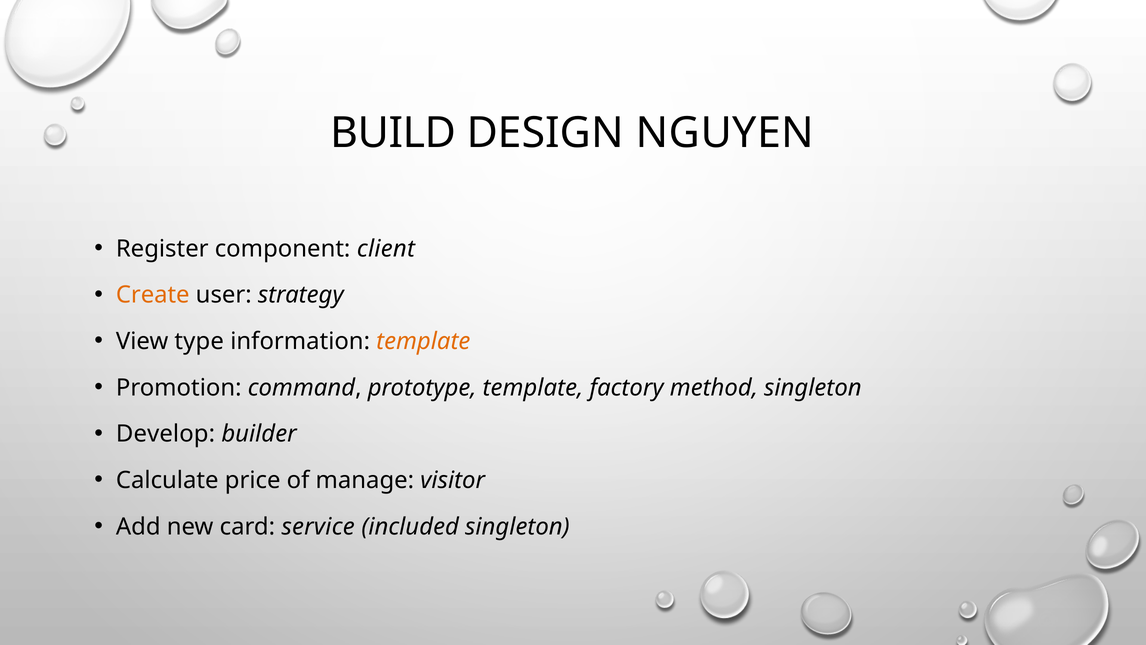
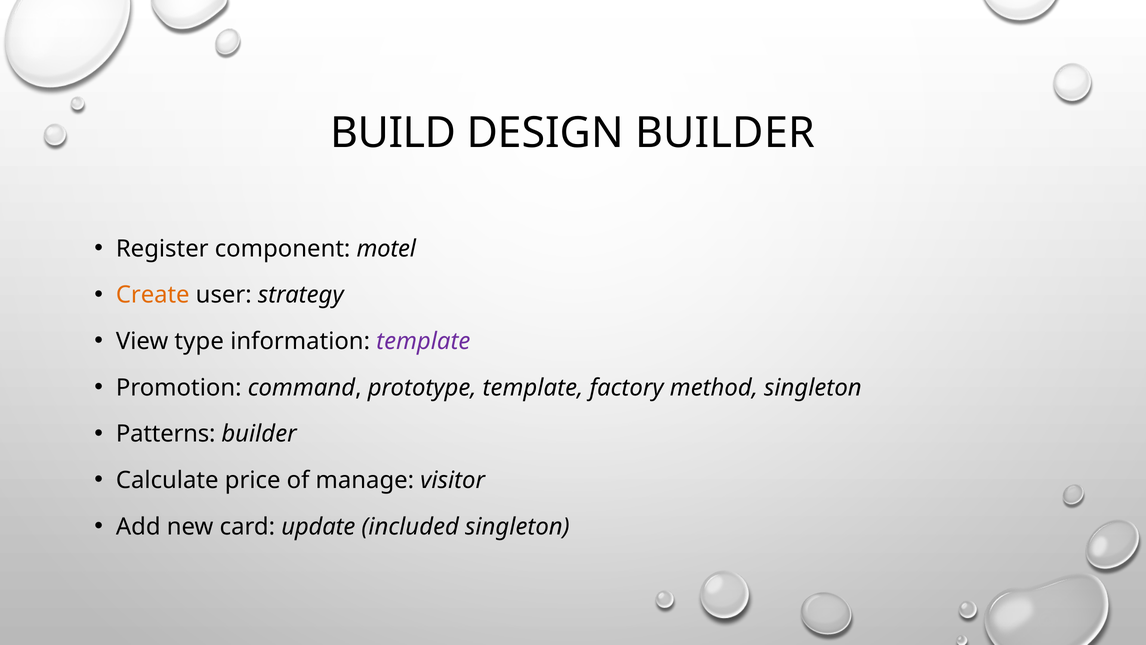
DESIGN NGUYEN: NGUYEN -> BUILDER (725, 133)
client: client -> motel (386, 249)
template colour: orange -> purple (423, 341)
Develop: Develop -> Patterns (166, 434)
service: service -> update (318, 526)
